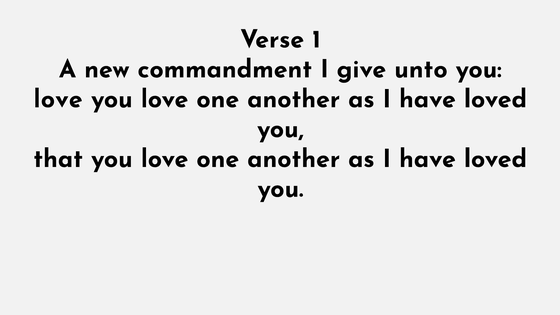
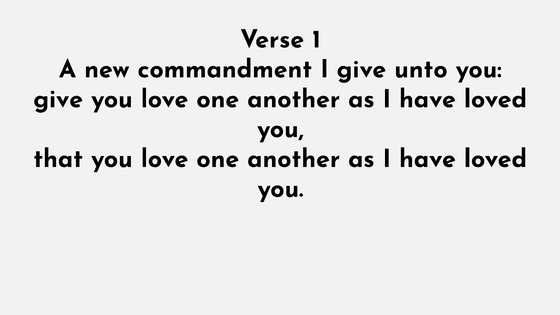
love: love -> give (58, 99)
